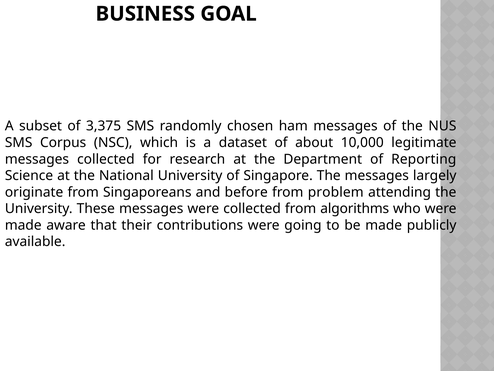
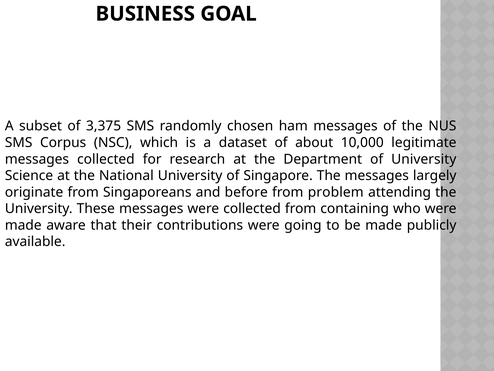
of Reporting: Reporting -> University (424, 159)
algorithms: algorithms -> containing (355, 208)
